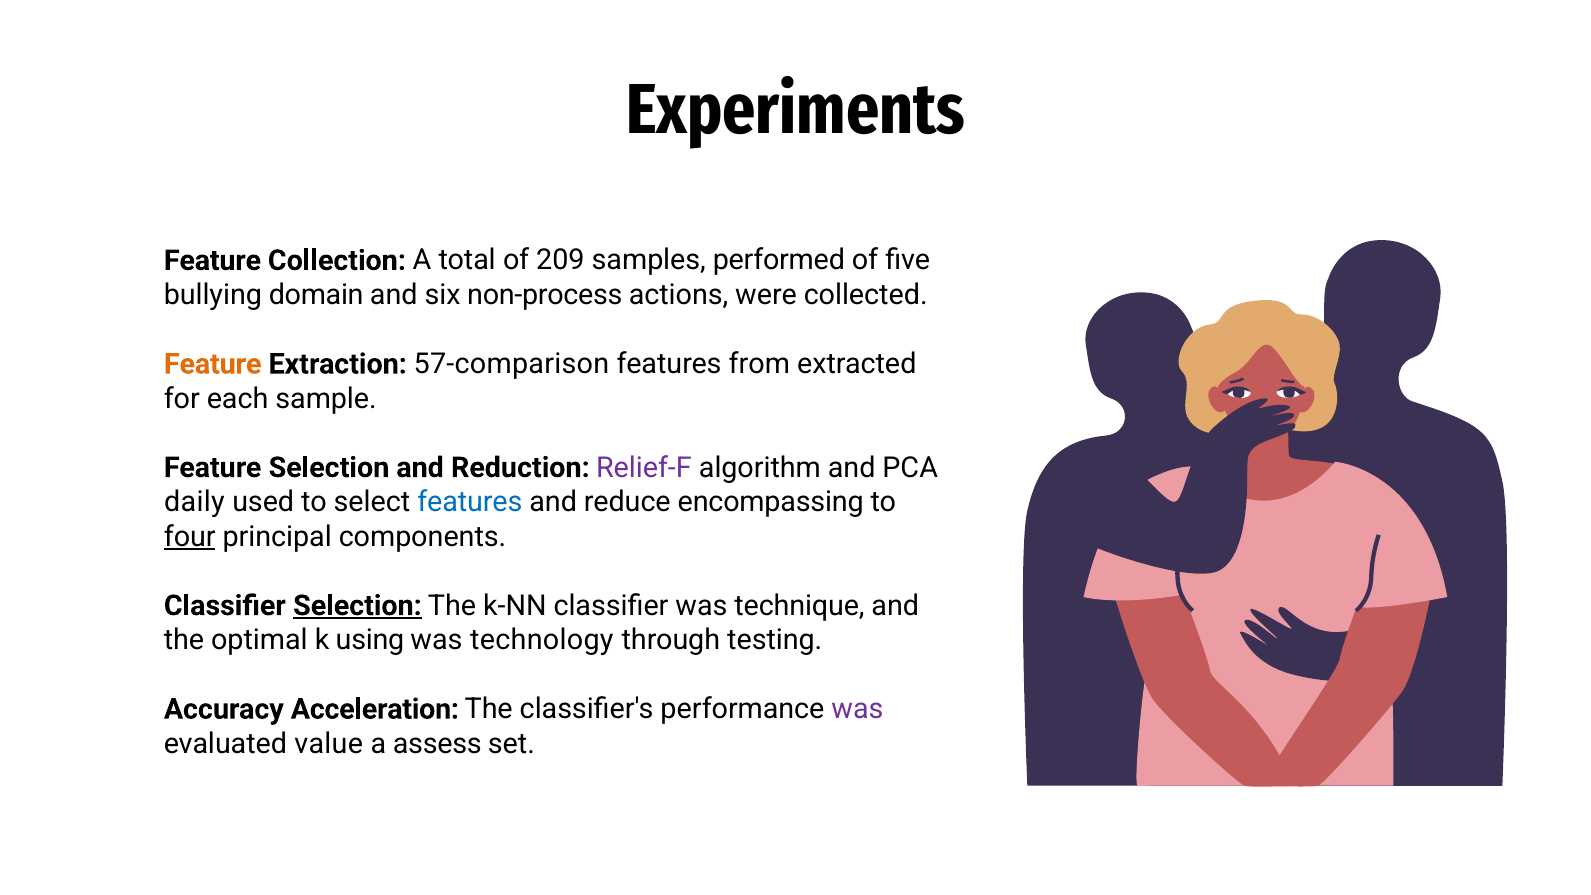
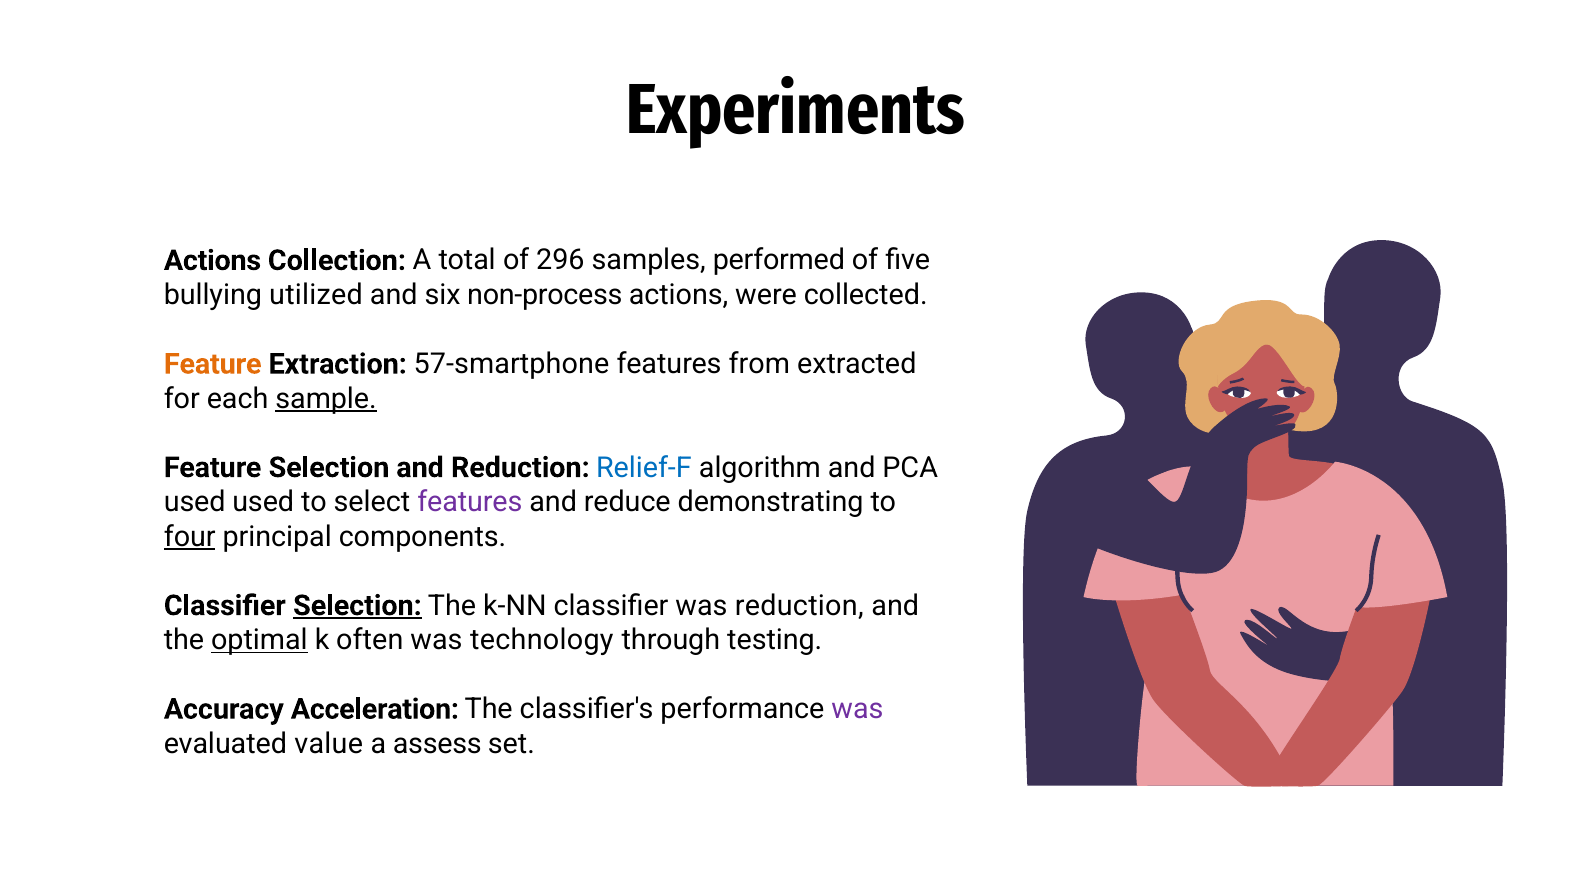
Feature: Feature -> Actions (212, 260)
209: 209 -> 296 (560, 260)
domain: domain -> utilized (316, 295)
57-comparison: 57-comparison -> 57-smartphone (511, 364)
sample underline: none -> present (326, 399)
Relief-F colour: purple -> blue (644, 468)
daily: daily -> used (195, 502)
features colour: blue -> purple (470, 502)
encompassing: encompassing -> demonstrating (771, 502)
was technique: technique -> reduction (799, 606)
optimal underline: none -> present (259, 640)
using: using -> often (370, 640)
